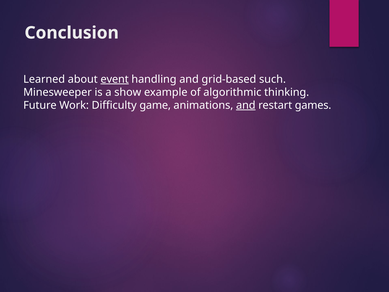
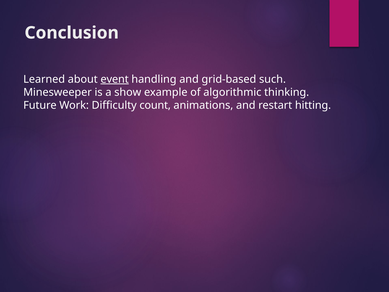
game: game -> count (155, 105)
and underline: present -> none (246, 105)
games: games -> hitting (313, 105)
